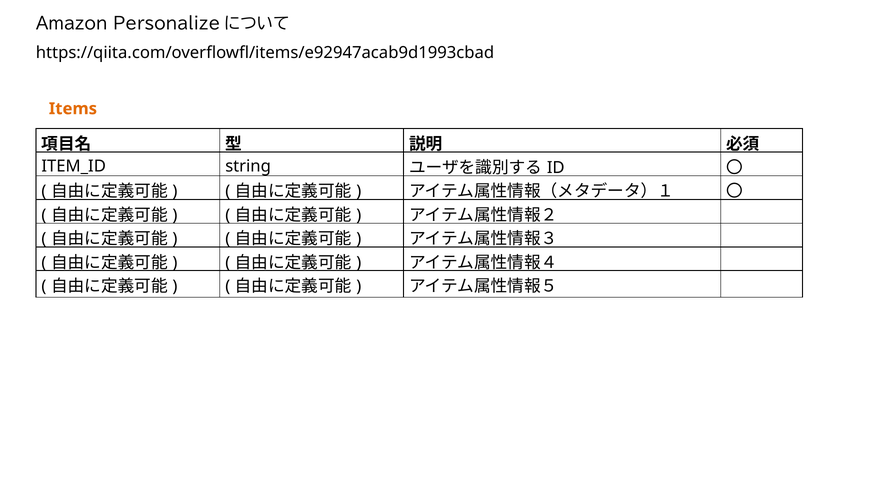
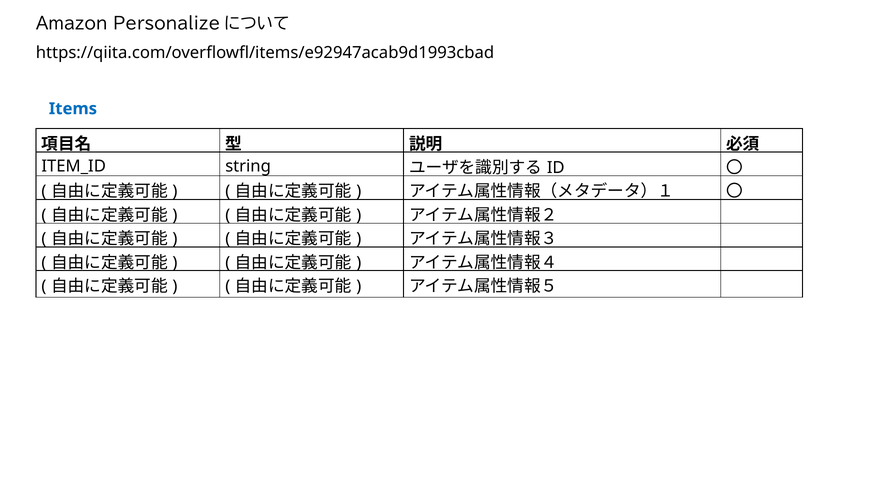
Items colour: orange -> blue (73, 109)
